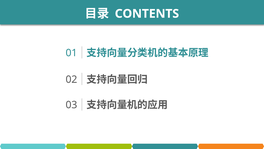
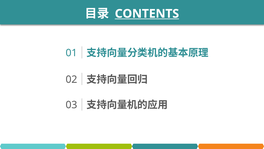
CONTENTS underline: none -> present (147, 14)
